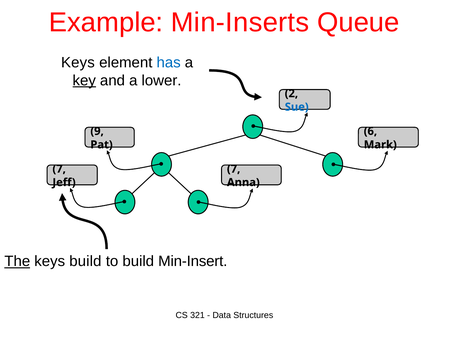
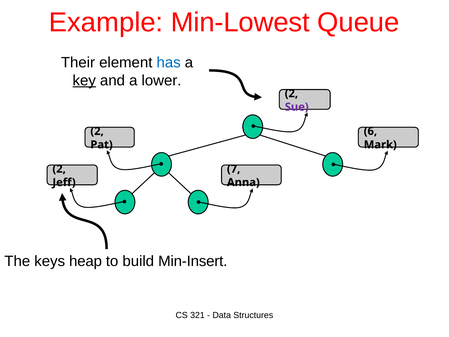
Min-Inserts: Min-Inserts -> Min-Lowest (240, 22)
Keys: Keys -> Their (78, 62)
Sue colour: blue -> purple (297, 107)
9: 9 -> 2 (97, 131)
7: 7 -> 2 (59, 169)
The underline: present -> none (17, 261)
keys build: build -> heap (86, 261)
